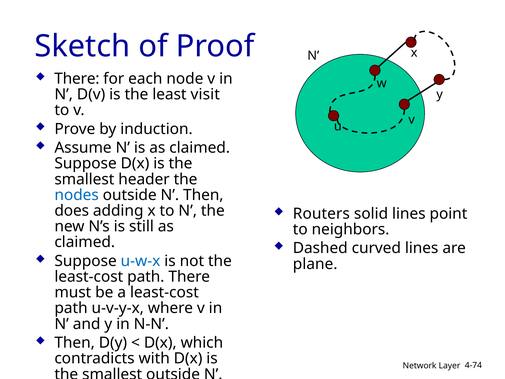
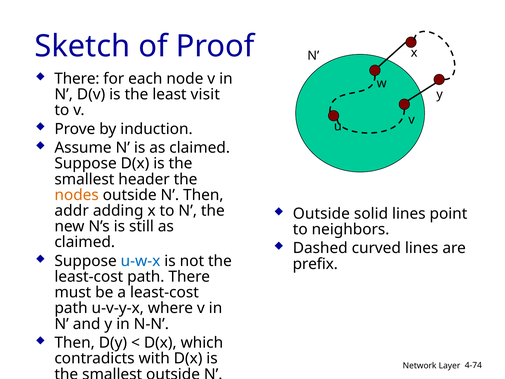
nodes colour: blue -> orange (77, 195)
does: does -> addr (72, 211)
Routers: Routers -> Outside (321, 214)
plane: plane -> prefix (315, 264)
